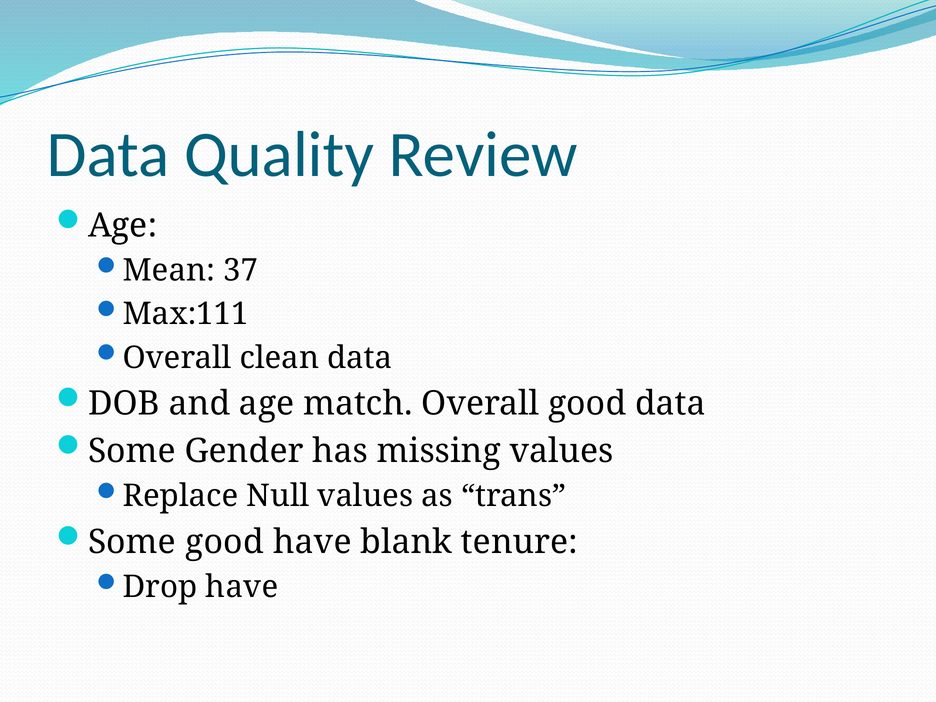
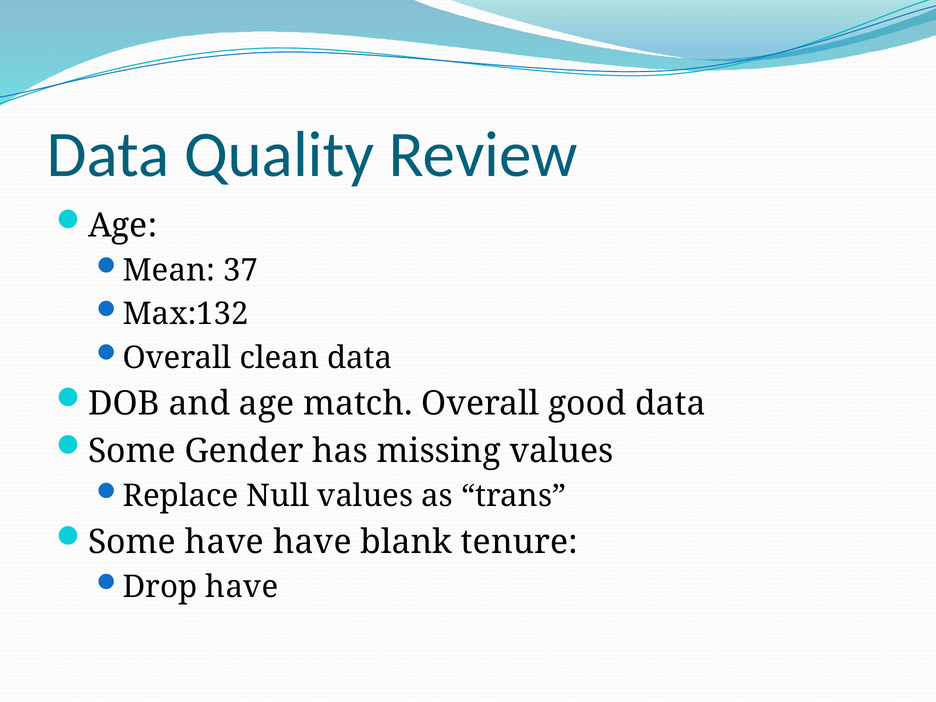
Max:111: Max:111 -> Max:132 (186, 314)
Some good: good -> have (224, 542)
